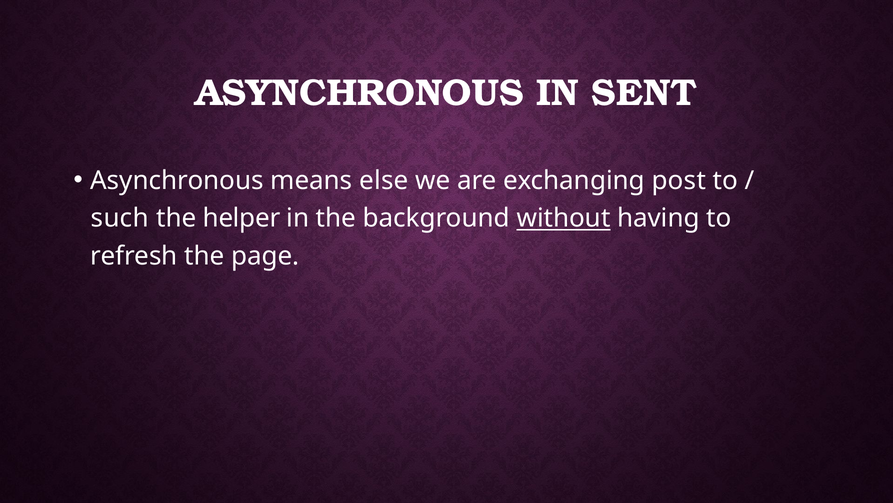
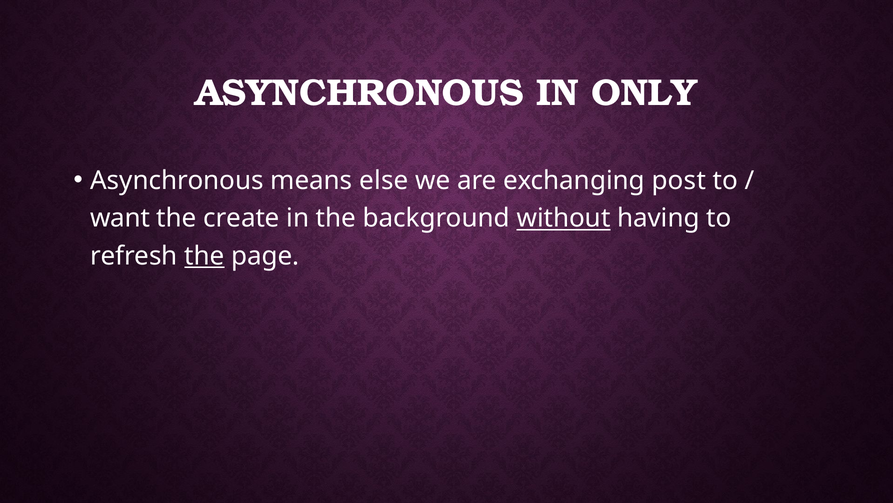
SENT: SENT -> ONLY (644, 93)
such: such -> want (120, 218)
helper: helper -> create (241, 218)
the underline: none -> present (204, 256)
